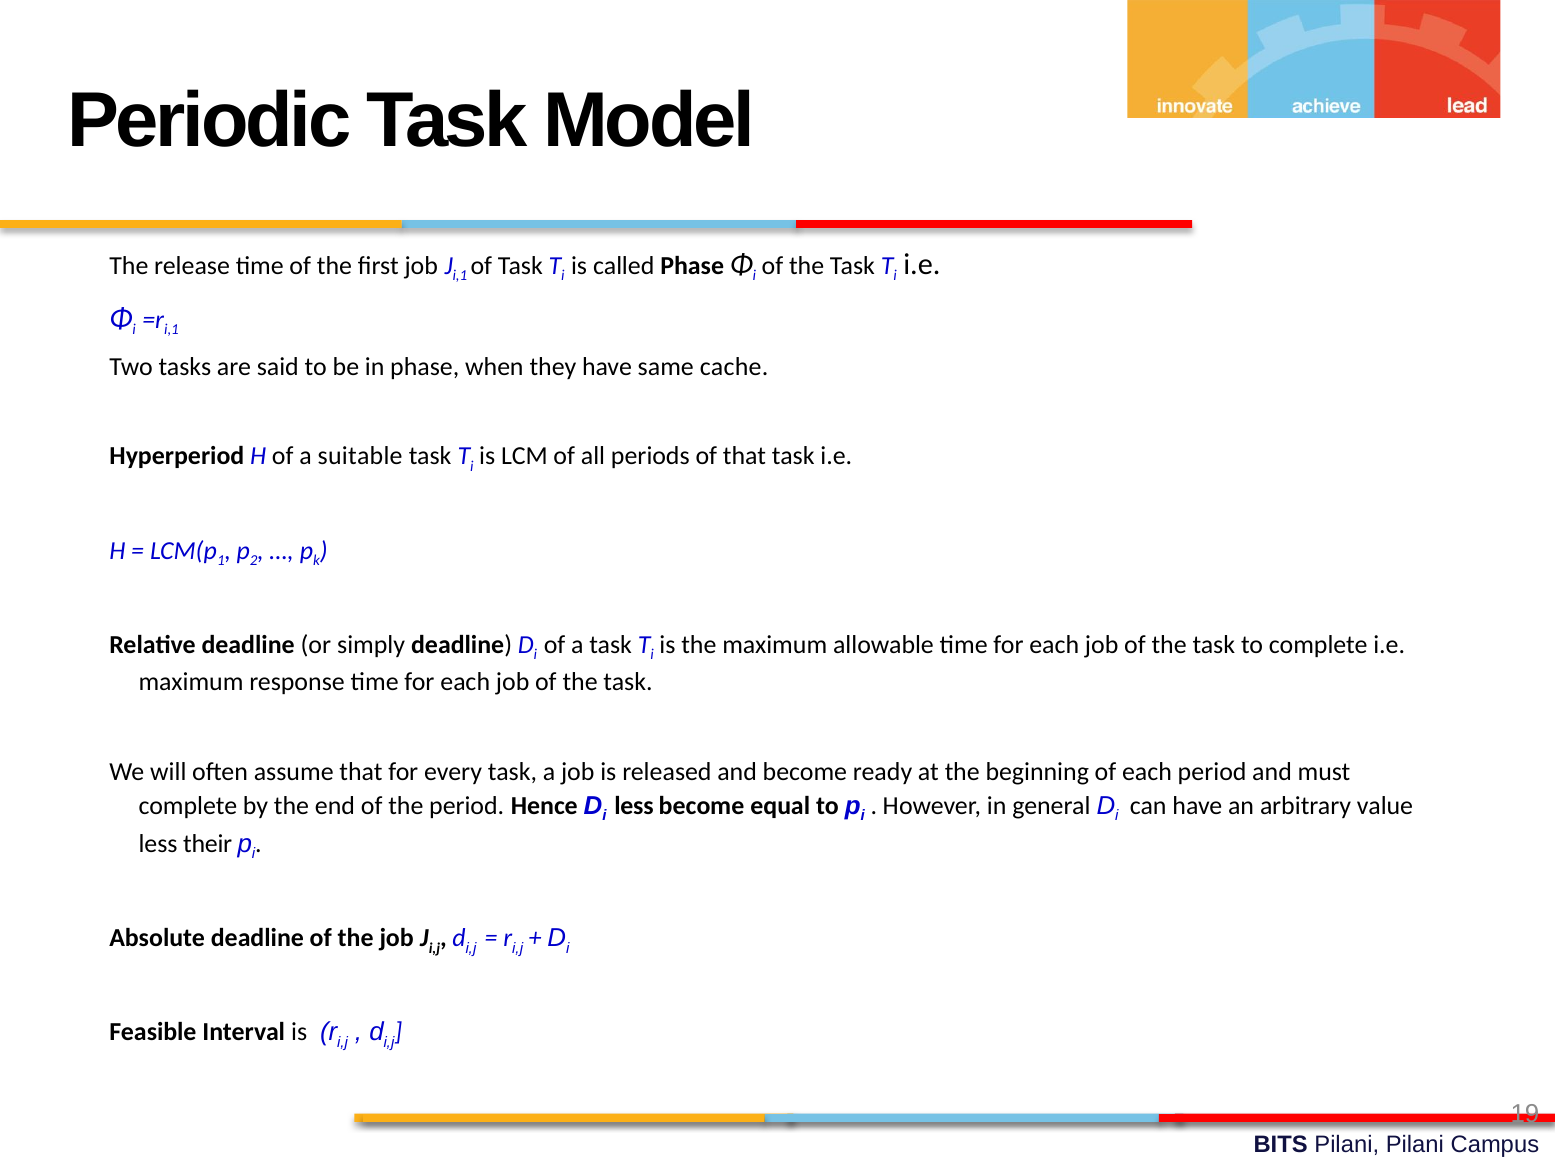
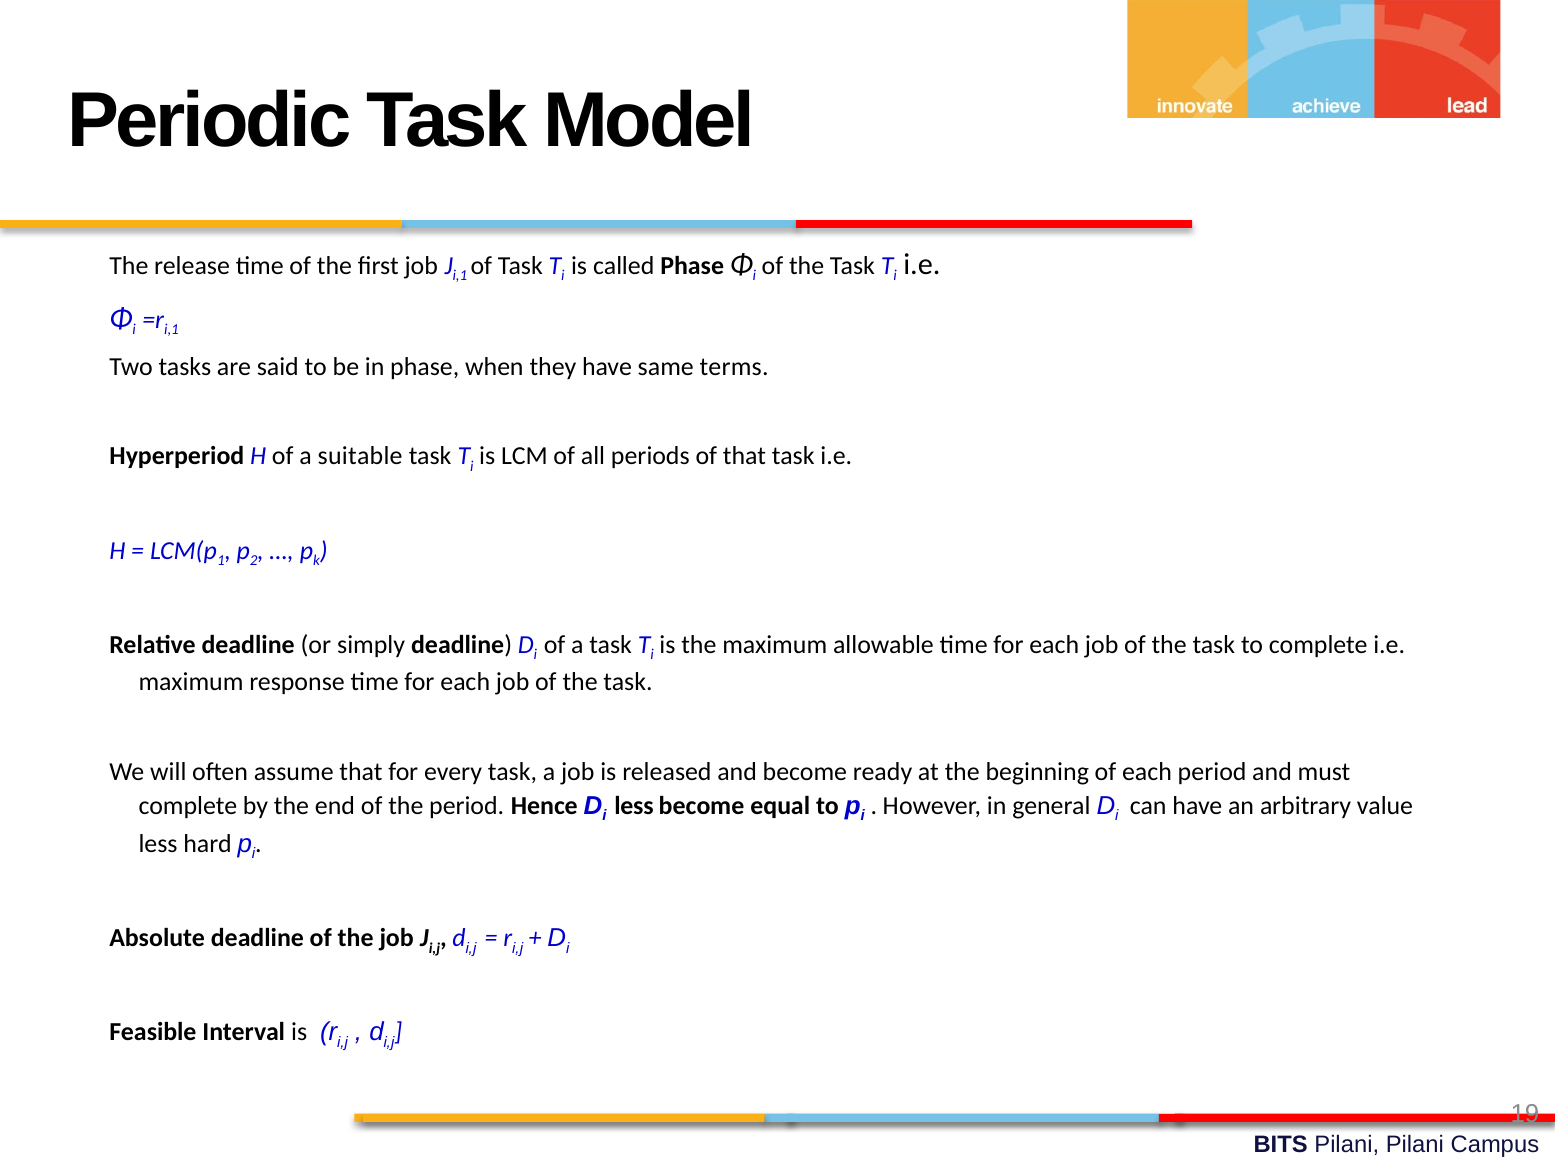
cache: cache -> terms (734, 367)
their: their -> hard (208, 844)
